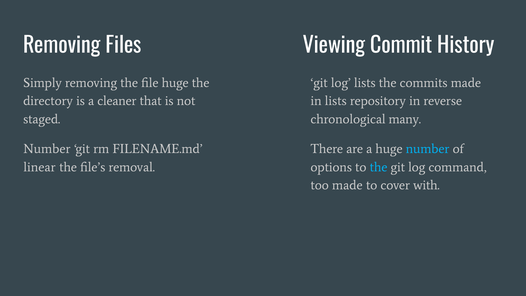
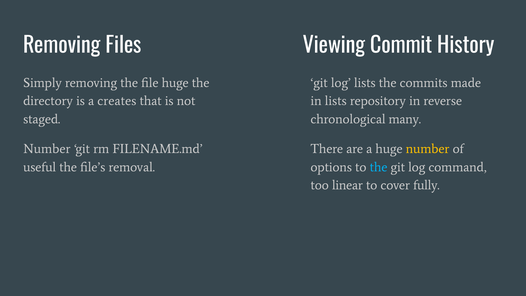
cleaner: cleaner -> creates (117, 101)
number colour: light blue -> yellow (428, 149)
linear: linear -> useful (40, 167)
too made: made -> linear (347, 185)
with: with -> fully (426, 185)
